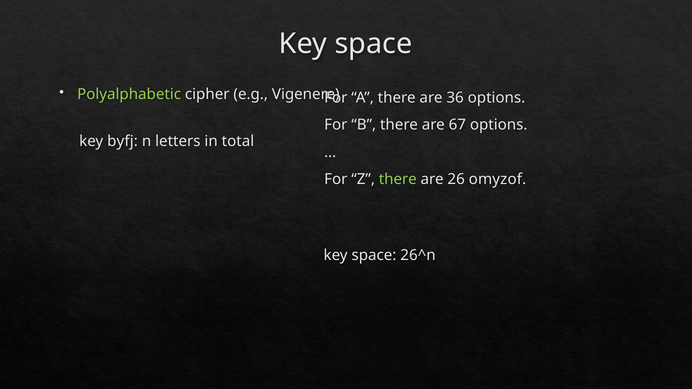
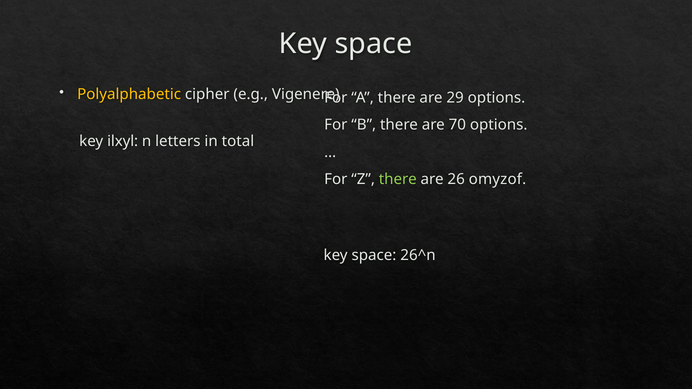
Polyalphabetic colour: light green -> yellow (129, 94)
36: 36 -> 29 (455, 98)
67: 67 -> 70 (457, 125)
byfj: byfj -> ilxyl (123, 141)
